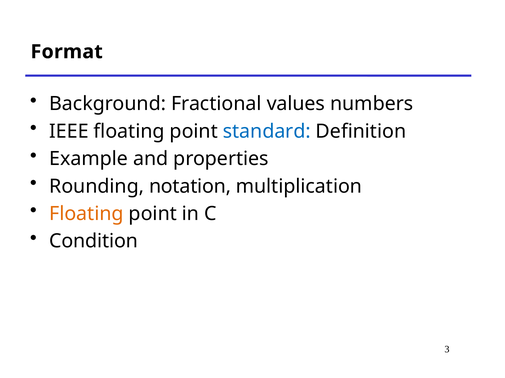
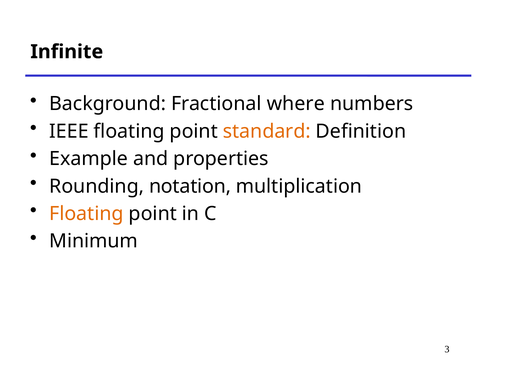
Format: Format -> Infinite (67, 52)
values: values -> where (296, 104)
standard colour: blue -> orange (267, 132)
Condition: Condition -> Minimum (94, 242)
